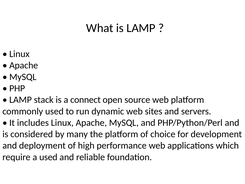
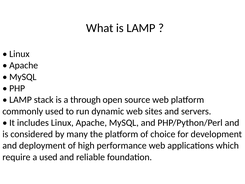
connect: connect -> through (85, 100)
